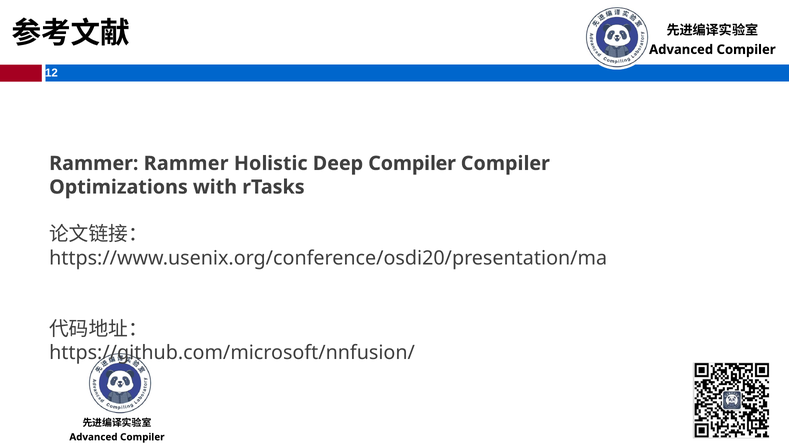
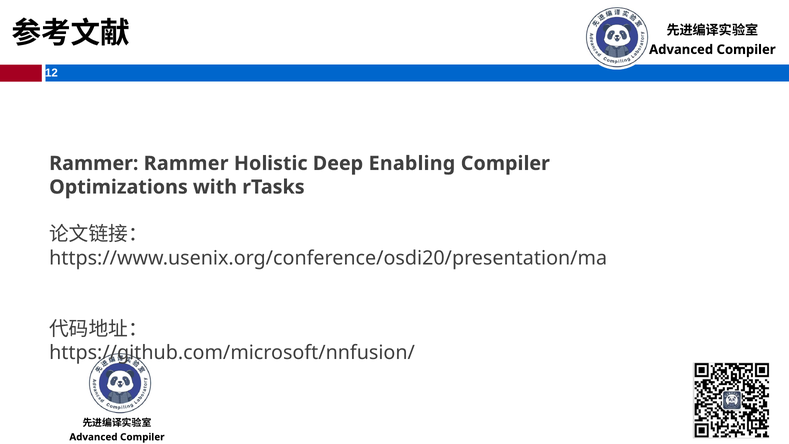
Deep Compiler: Compiler -> Enabling (412, 163)
